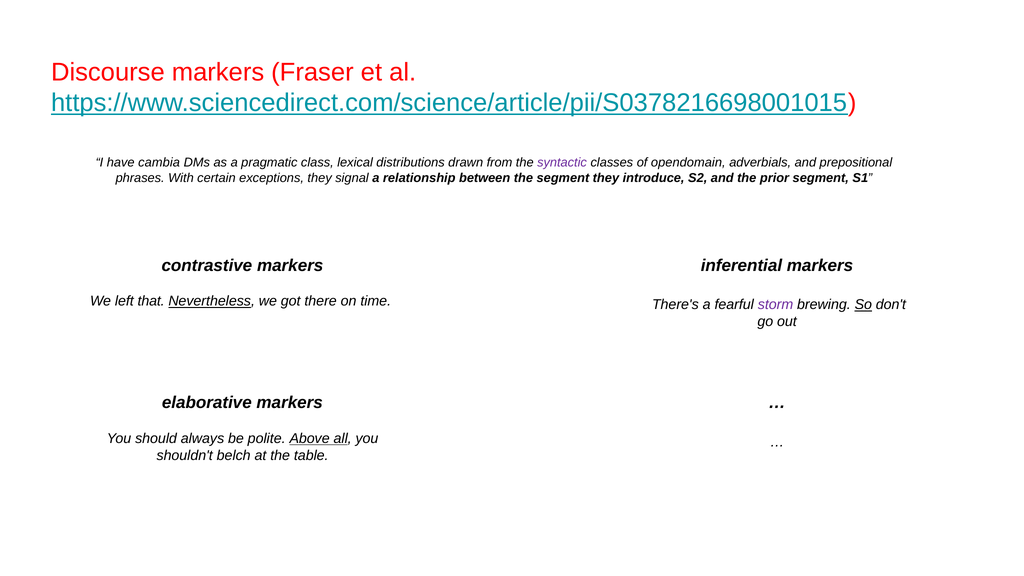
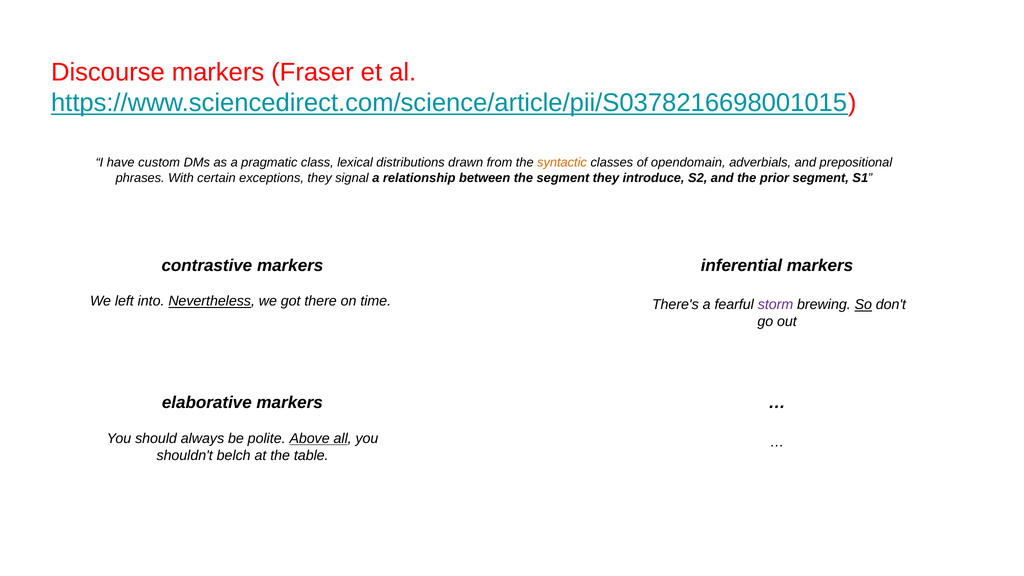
cambia: cambia -> custom (159, 163)
syntactic colour: purple -> orange (562, 163)
that: that -> into (151, 301)
